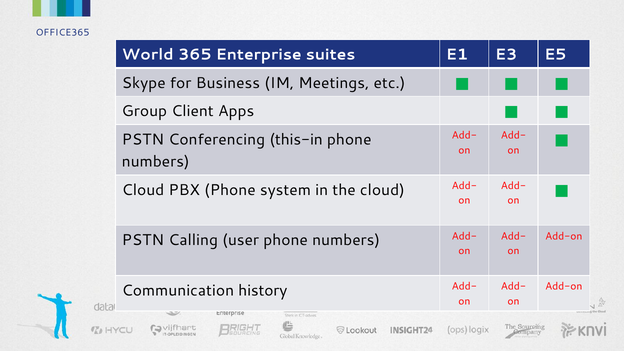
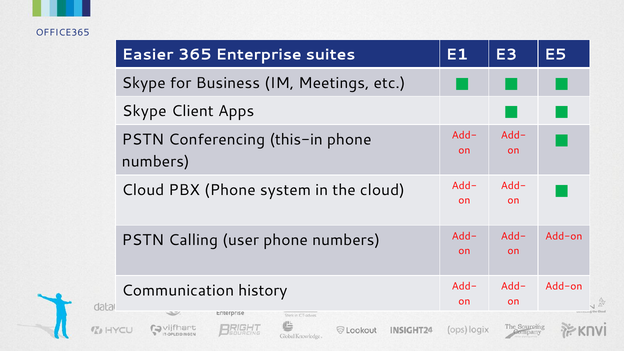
World: World -> Easier (148, 55)
Group: Group -> Skype (144, 111)
